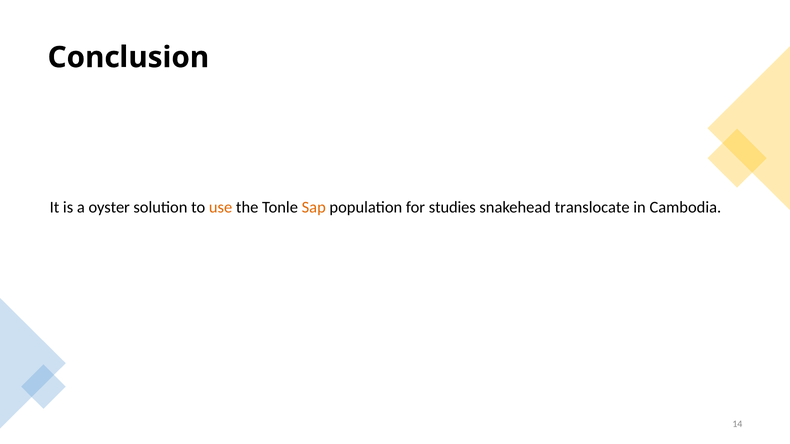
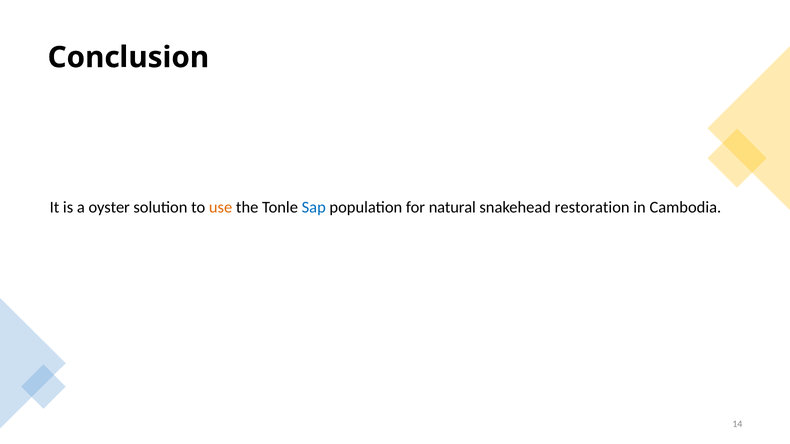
Sap colour: orange -> blue (314, 207)
studies: studies -> natural (452, 207)
translocate: translocate -> restoration (592, 207)
